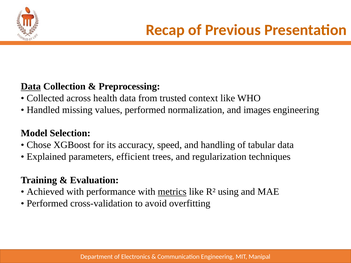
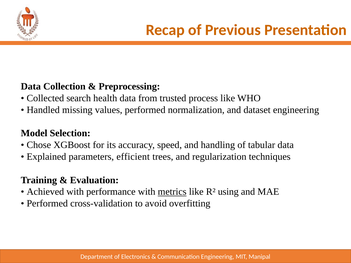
Data underline: present -> none (31, 87)
across: across -> search (79, 98)
context: context -> process (203, 98)
images: images -> dataset (257, 110)
